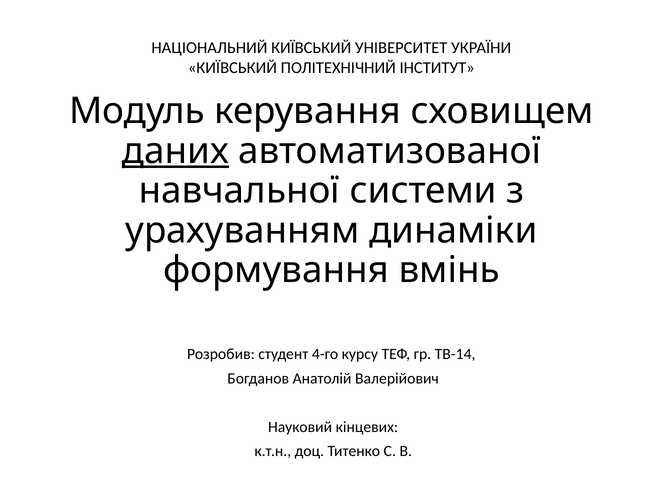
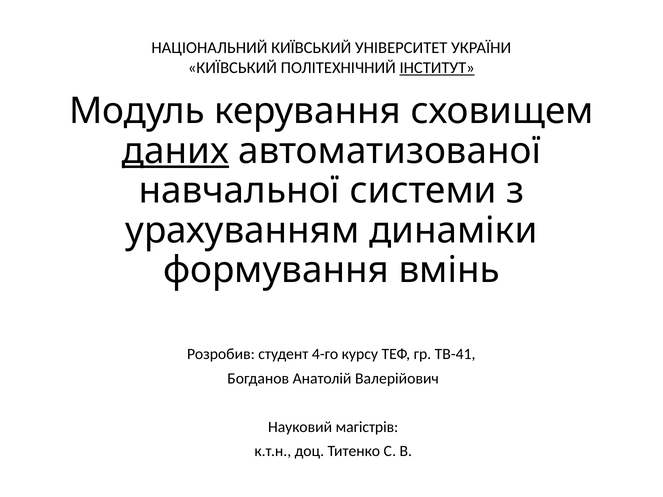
ІНСТИТУТ underline: none -> present (437, 68)
ТВ-14: ТВ-14 -> ТВ-41 (455, 354)
кінцевих: кінцевих -> магістрів (367, 427)
